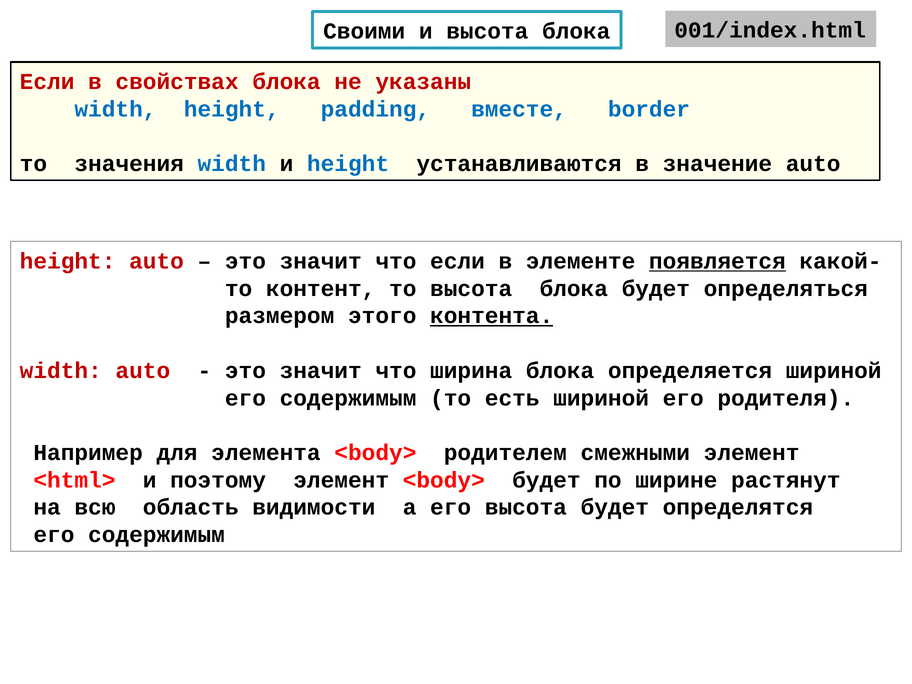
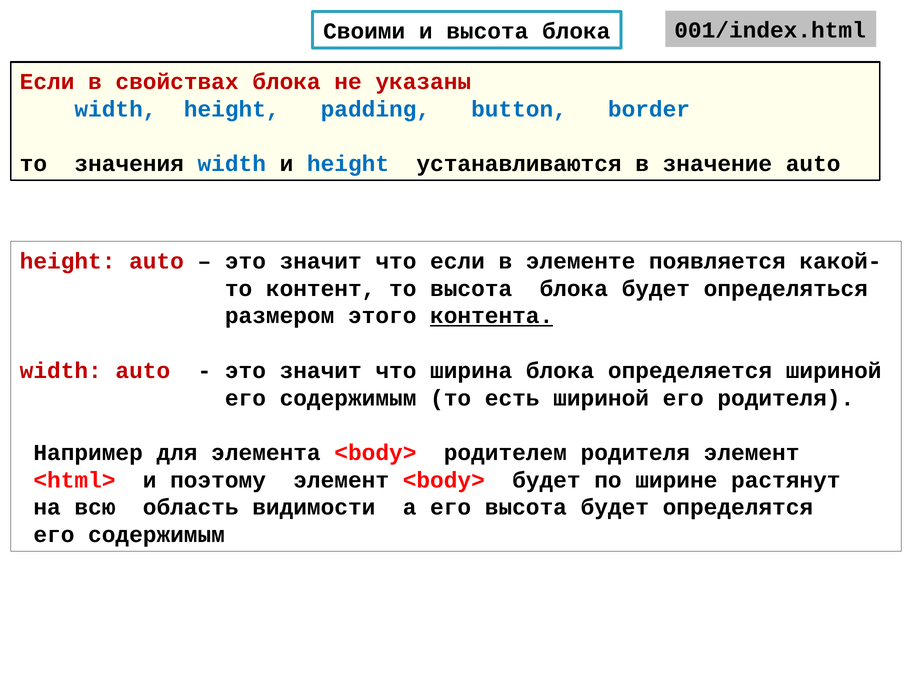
вместе: вместе -> button (519, 109)
появляется underline: present -> none (717, 261)
родителем смежными: смежными -> родителя (635, 453)
